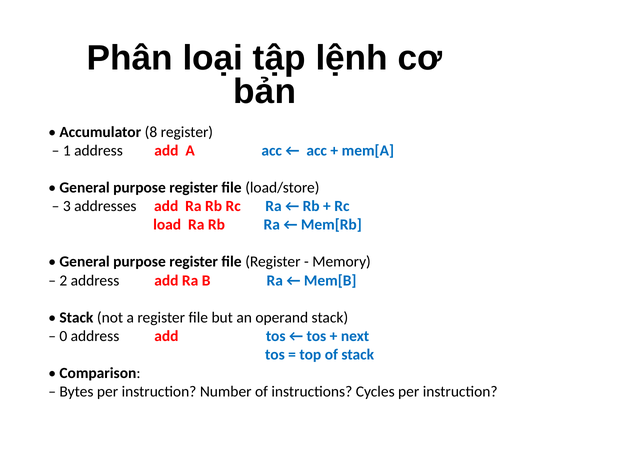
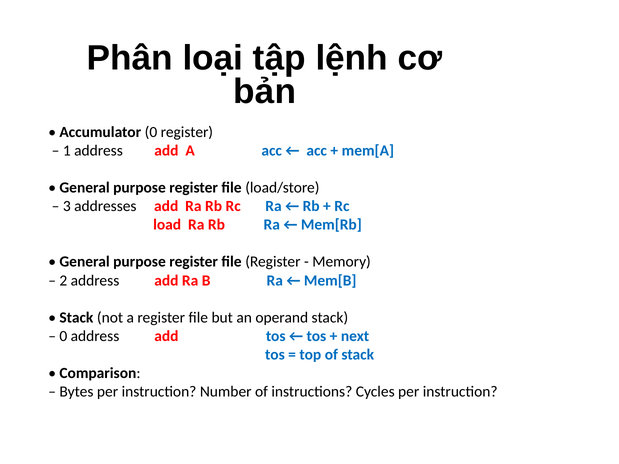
Accumulator 8: 8 -> 0 (151, 132)
